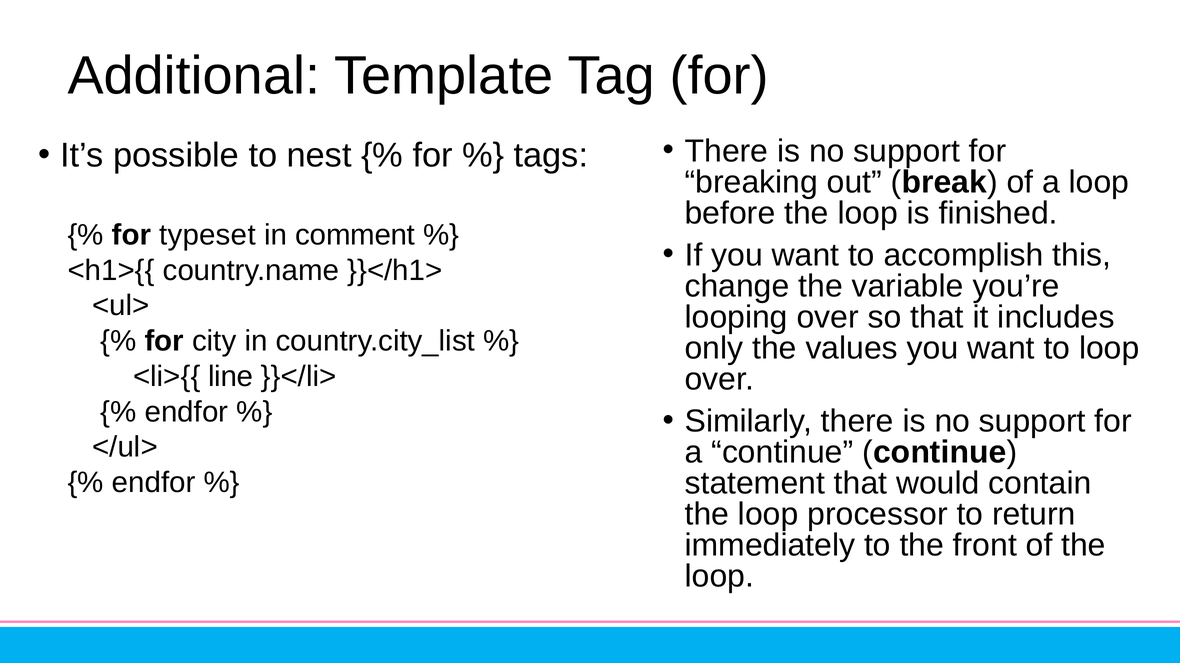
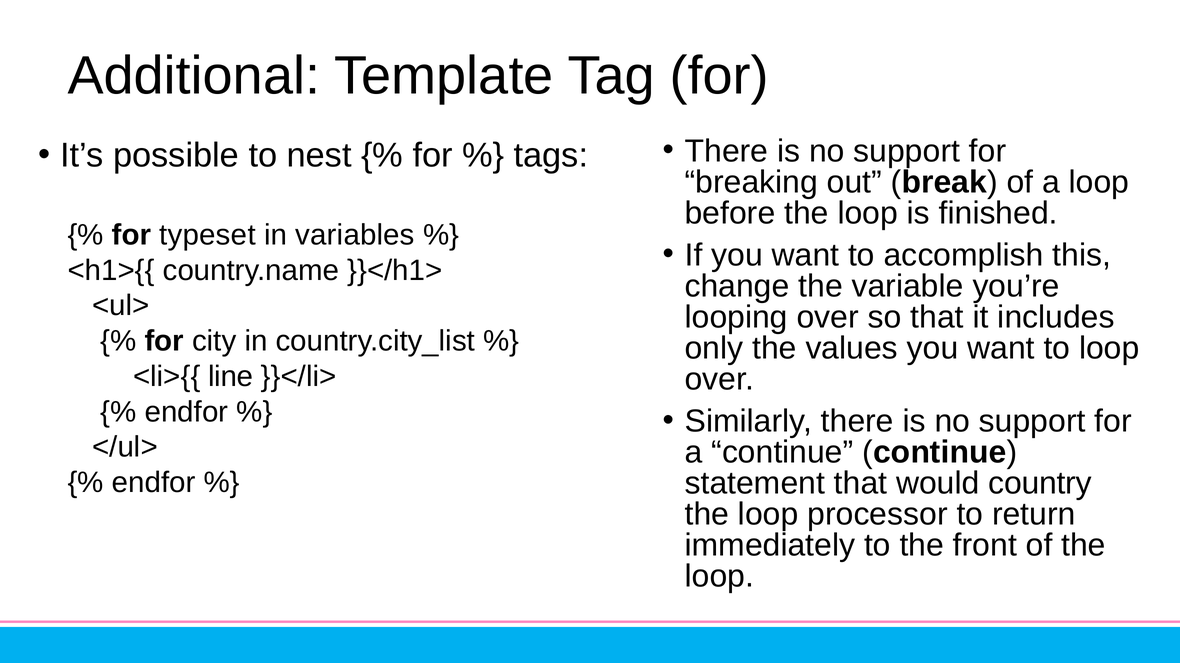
comment: comment -> variables (355, 235)
contain: contain -> country (1040, 484)
